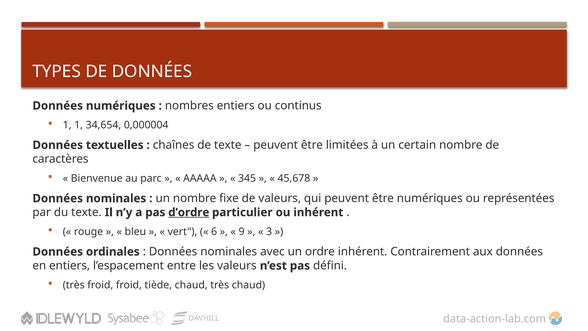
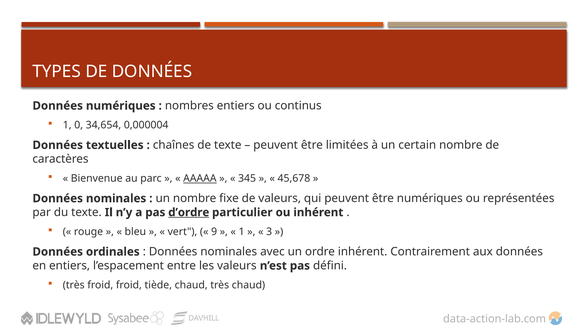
1 1: 1 -> 0 (79, 125)
AAAAA underline: none -> present (200, 178)
6: 6 -> 9 (214, 232)
9: 9 -> 1 (242, 232)
